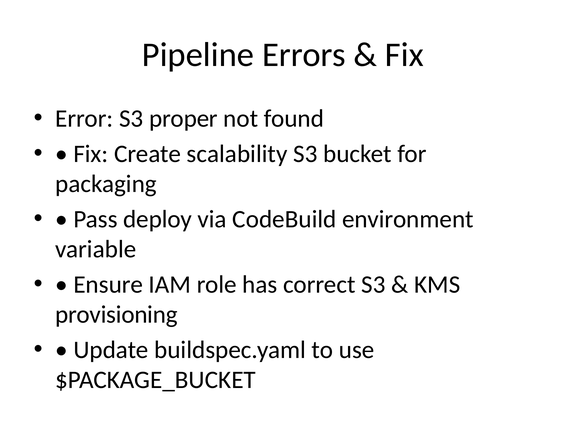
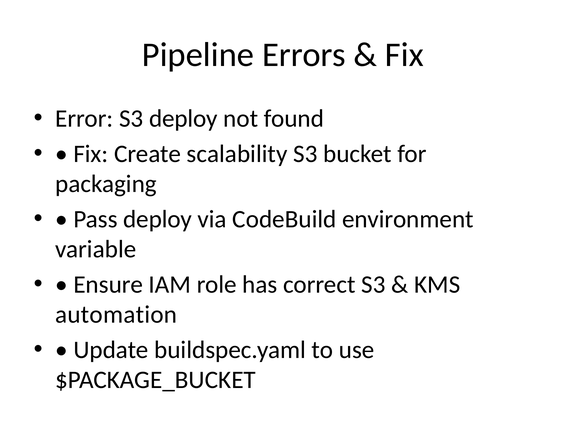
S3 proper: proper -> deploy (183, 119)
provisioning: provisioning -> automation (116, 315)
